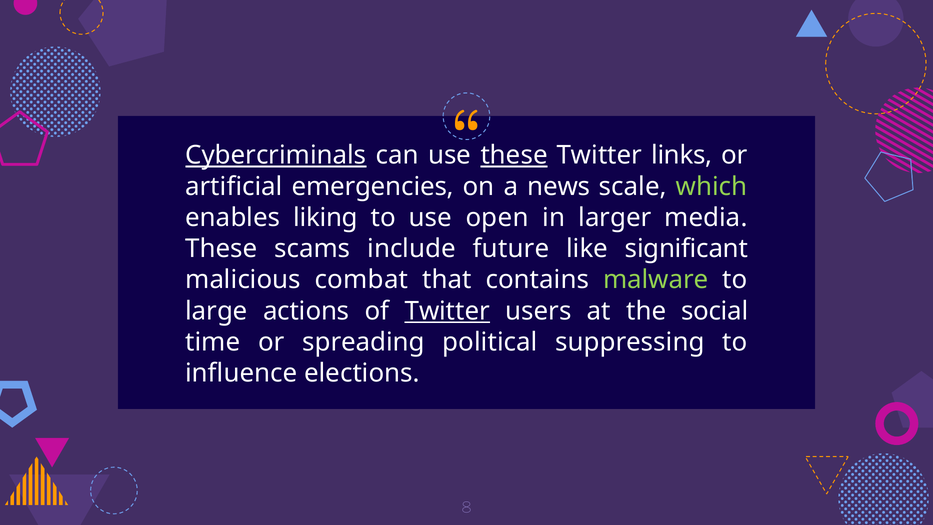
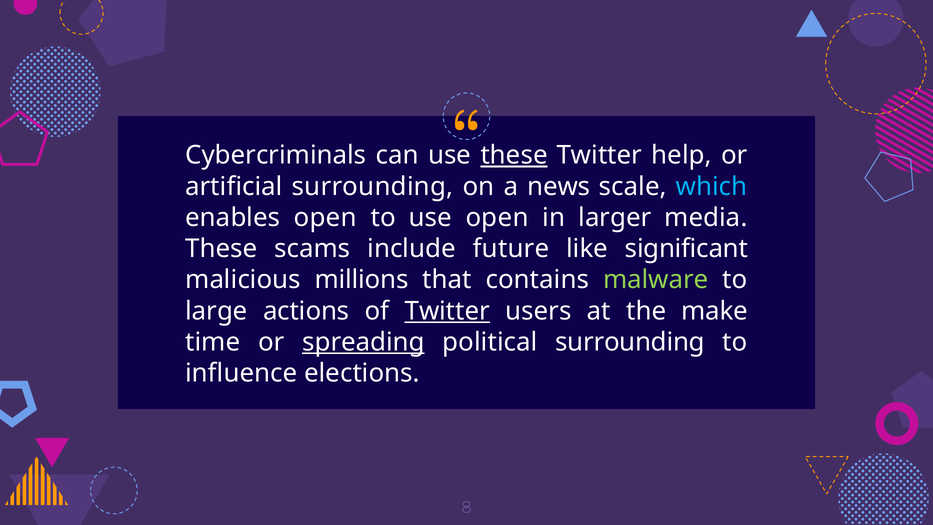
Cybercriminals underline: present -> none (276, 155)
links: links -> help (682, 155)
artificial emergencies: emergencies -> surrounding (373, 186)
which colour: light green -> light blue (712, 186)
enables liking: liking -> open (325, 218)
combat: combat -> millions (362, 280)
social: social -> make (715, 311)
spreading underline: none -> present (363, 342)
political suppressing: suppressing -> surrounding (630, 342)
